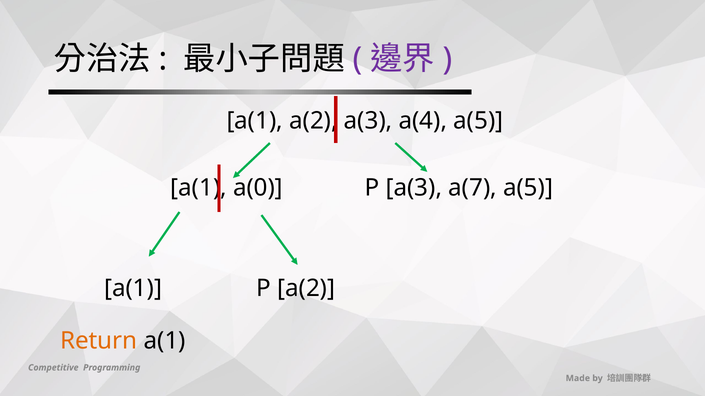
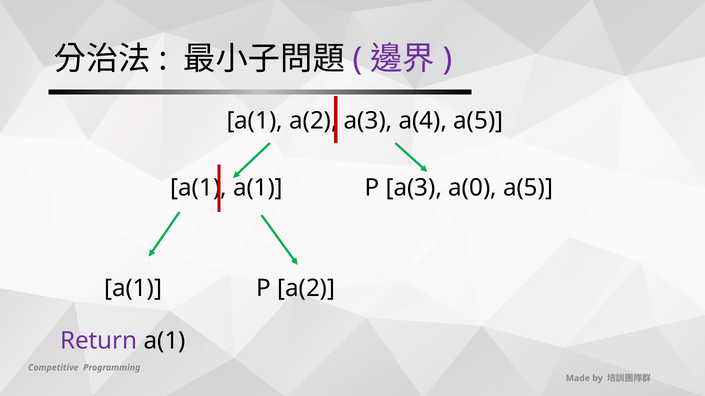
a(0: a(0 -> a(1 (258, 188)
a(7: a(7 -> a(0 (473, 188)
Return colour: orange -> purple (99, 341)
